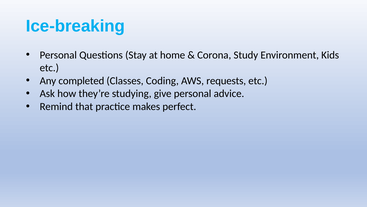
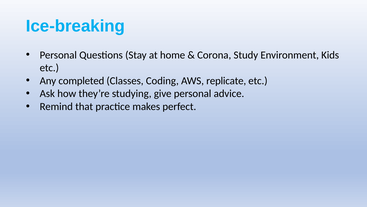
requests: requests -> replicate (226, 81)
